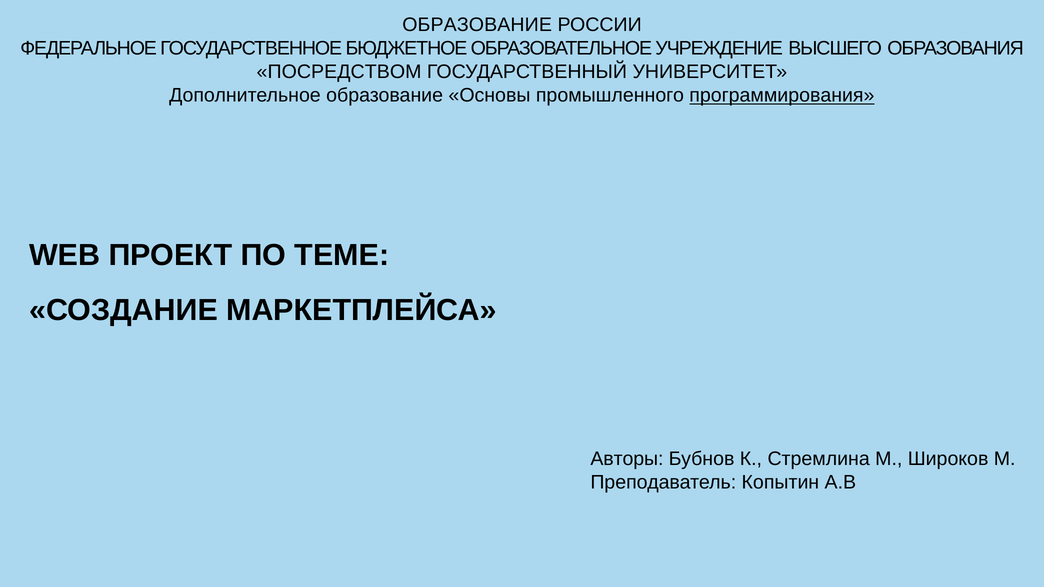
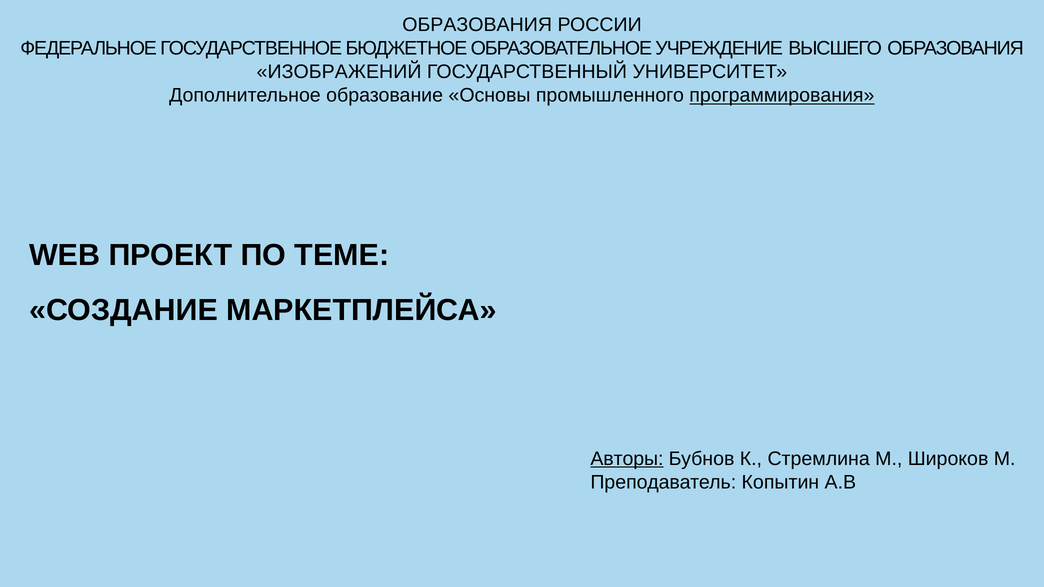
ОБРАЗОВАНИЕ: ОБРАЗОВАНИЕ -> ОБРАЗОВАНИЯ (477, 25)
ПОСРЕДСТВОМ: ПОСРЕДСТВОМ -> ИЗОБРАЖЕНИЙ (339, 72)
Авторы underline: none -> present (627, 459)
